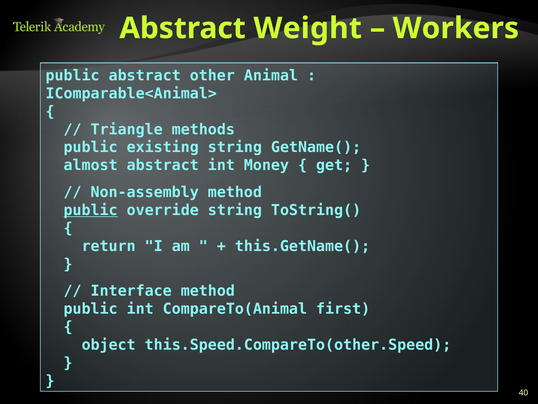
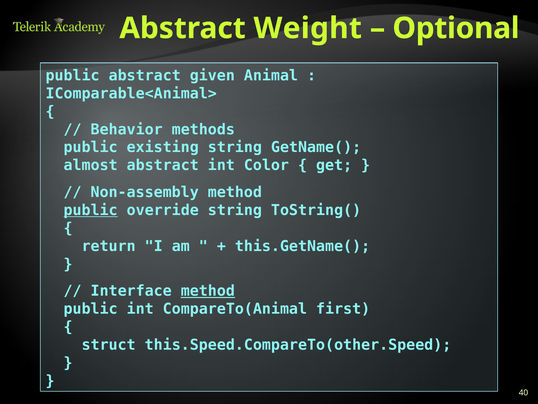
Workers: Workers -> Optional (456, 28)
other: other -> given (212, 75)
Triangle: Triangle -> Behavior (127, 129)
Money: Money -> Color (266, 165)
method underline: none -> present (208, 291)
object: object -> struct (109, 345)
